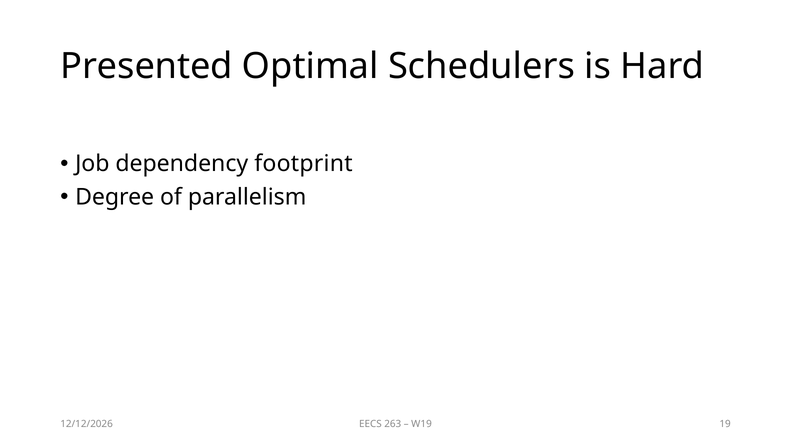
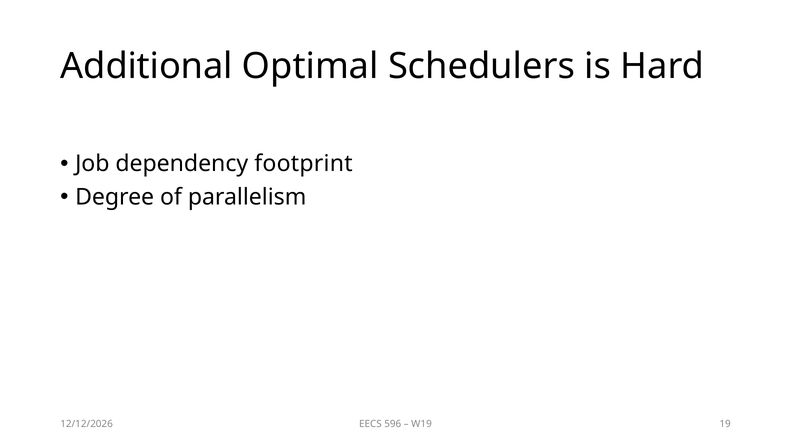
Presented: Presented -> Additional (146, 66)
263: 263 -> 596 (393, 424)
